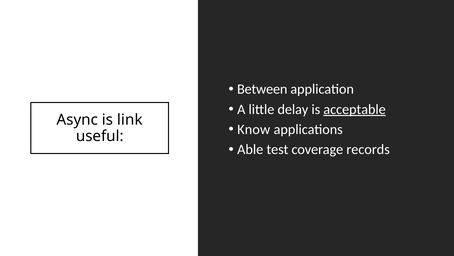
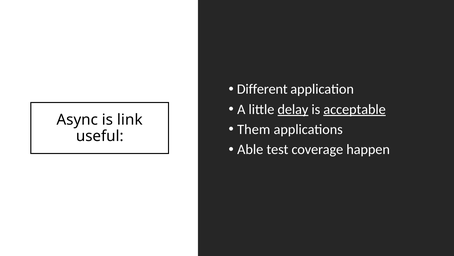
Between: Between -> Different (262, 89)
delay underline: none -> present (293, 109)
Know: Know -> Them (254, 129)
records: records -> happen (368, 149)
